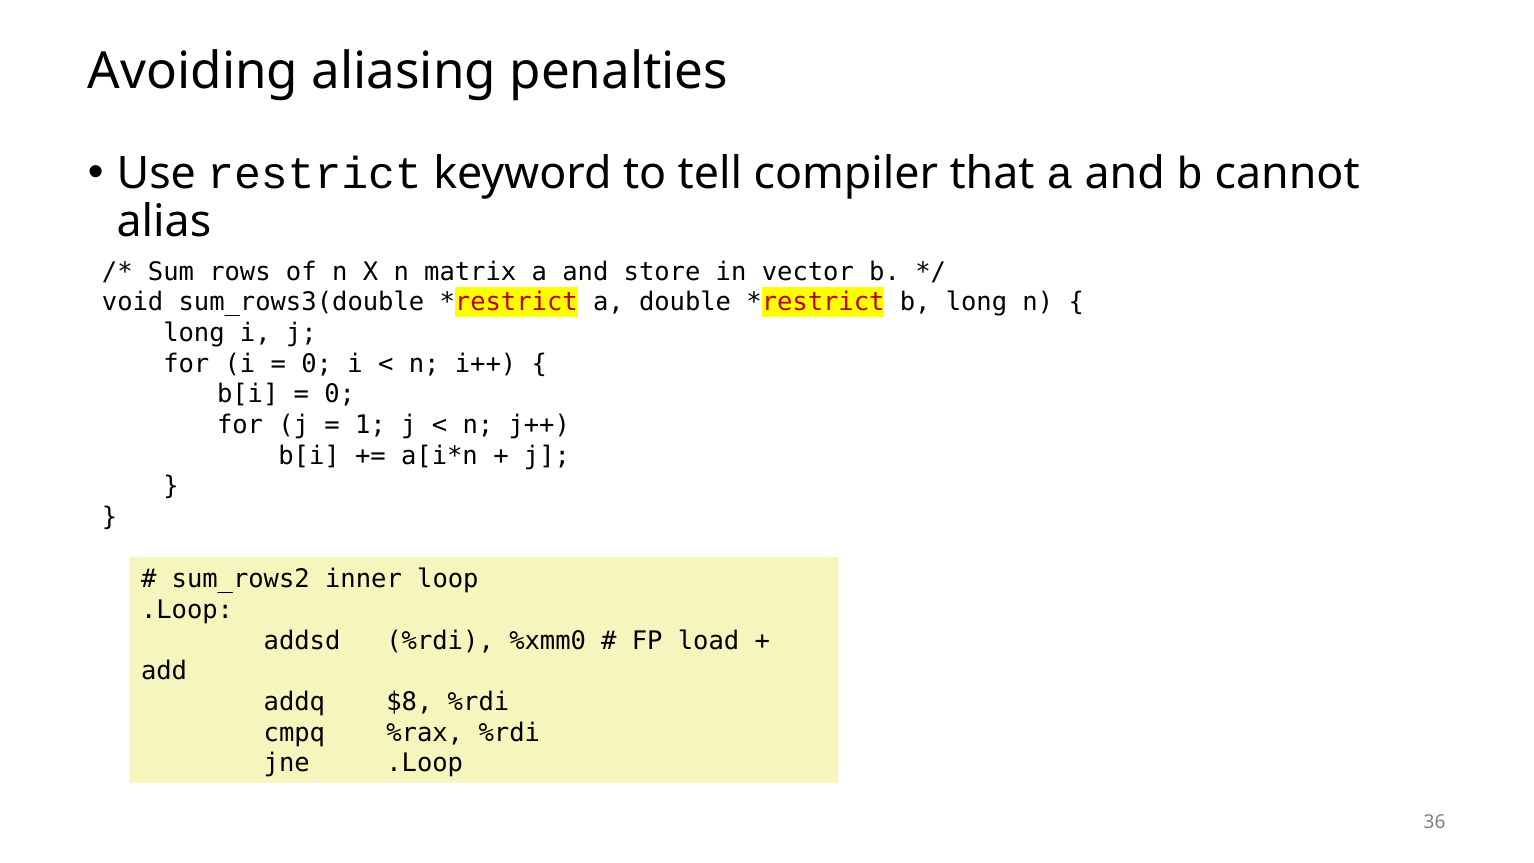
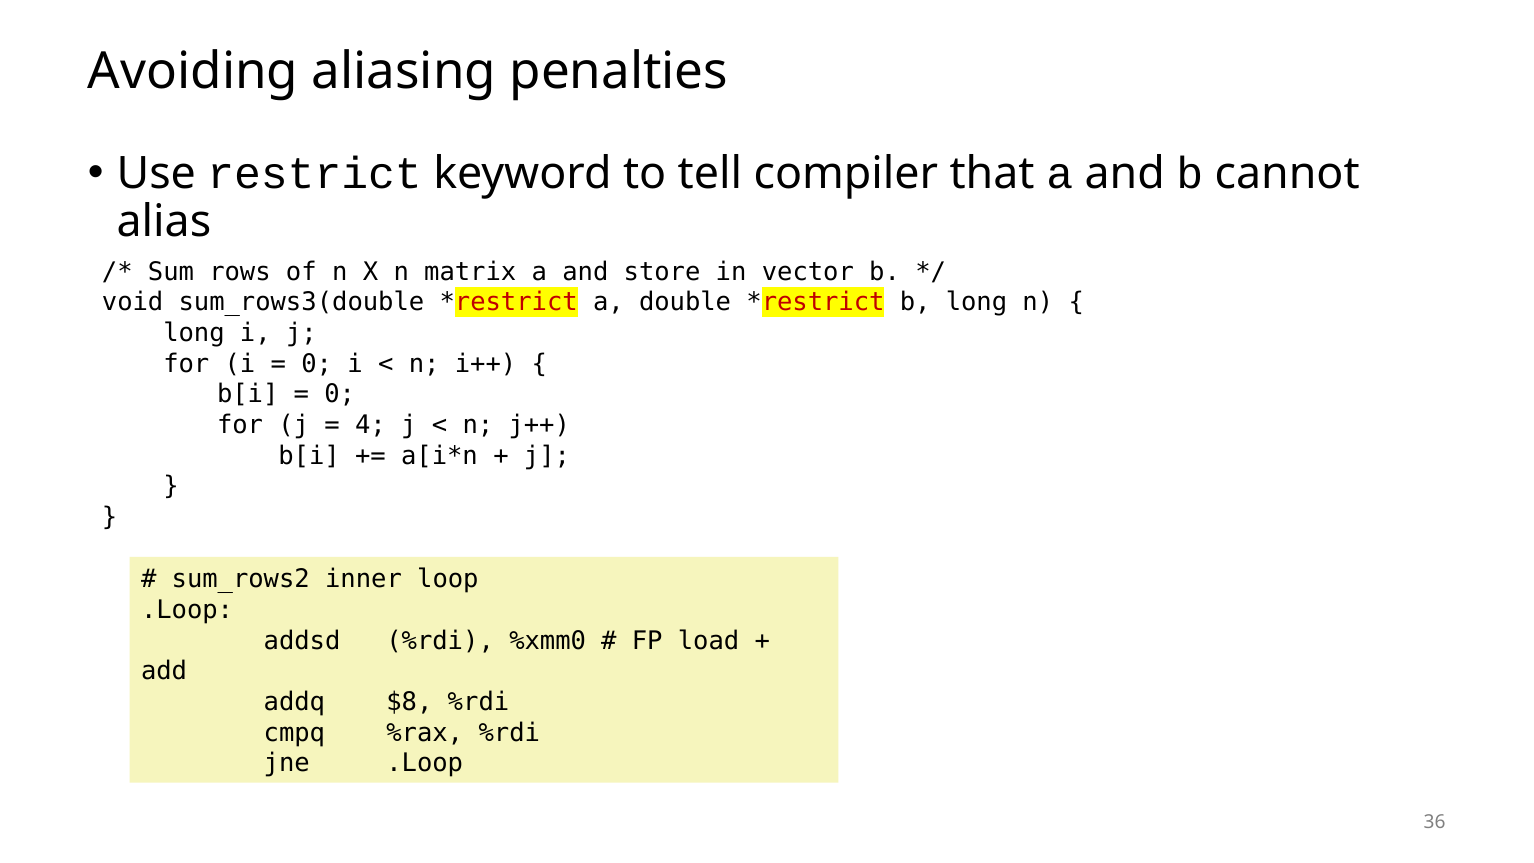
1: 1 -> 4 (370, 425)
